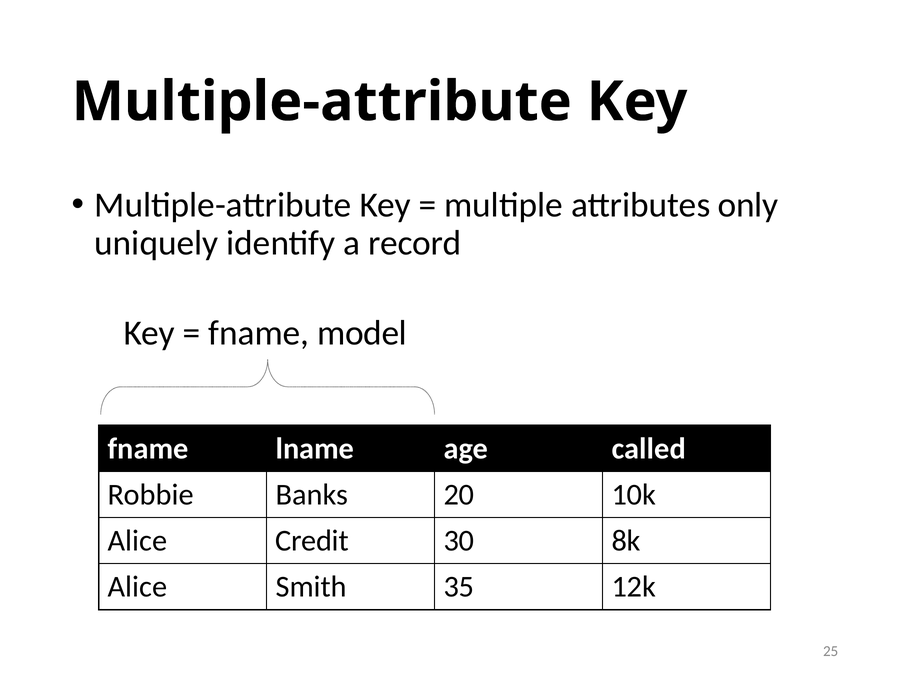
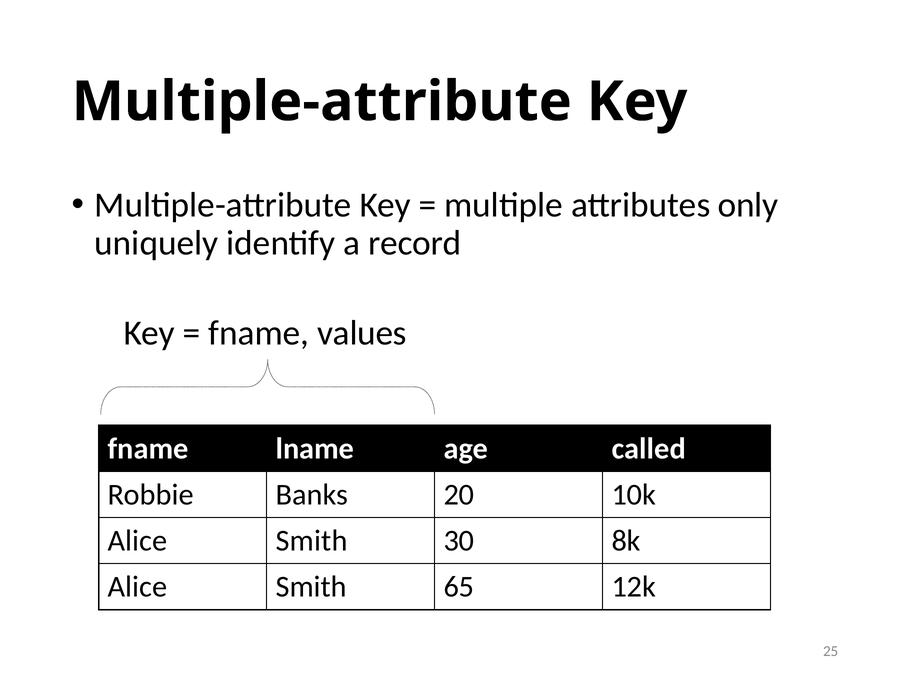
model: model -> values (362, 333)
Credit: Credit -> Smith (312, 541)
35: 35 -> 65 (459, 587)
